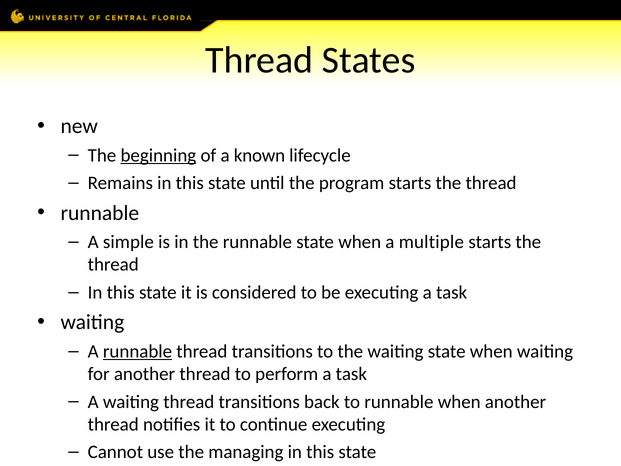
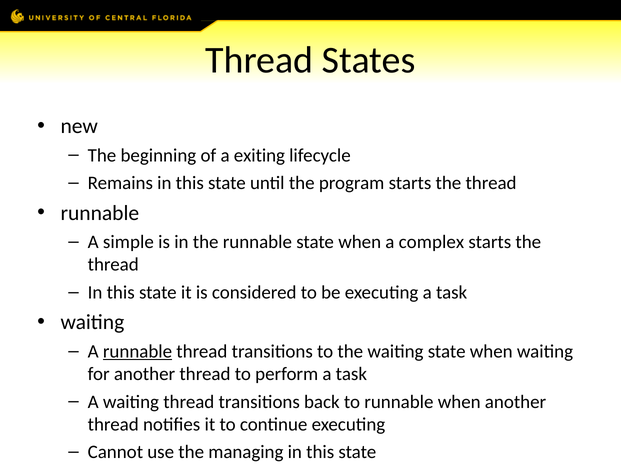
beginning underline: present -> none (158, 155)
known: known -> exiting (259, 155)
multiple: multiple -> complex (431, 242)
